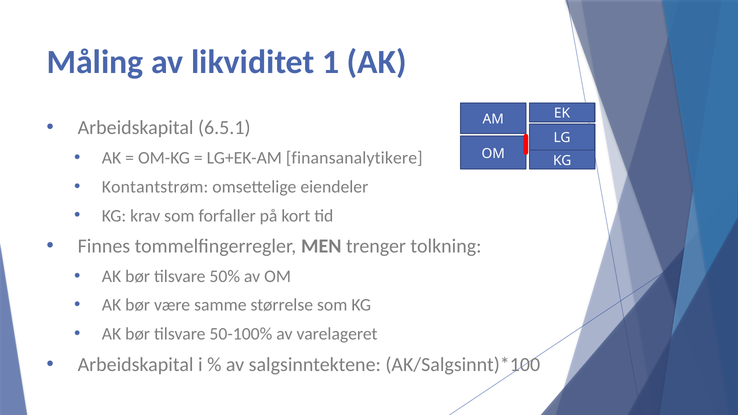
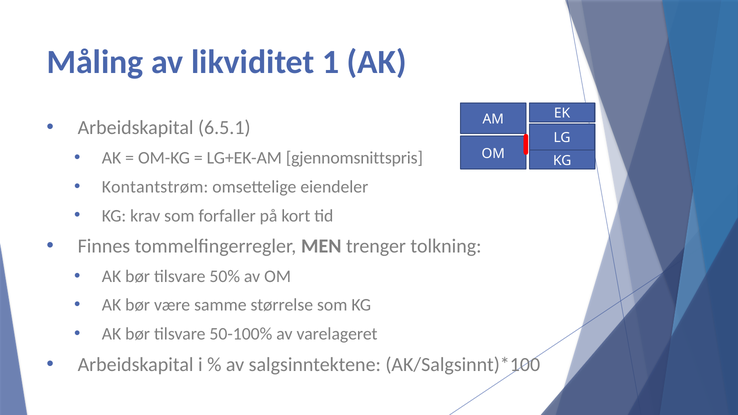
finansanalytikere: finansanalytikere -> gjennomsnittspris (354, 158)
